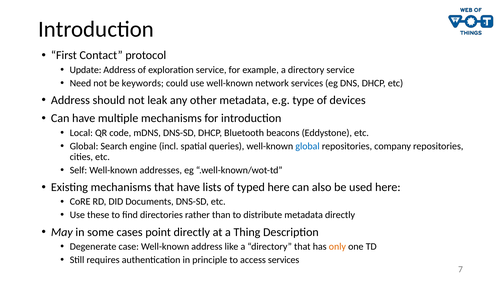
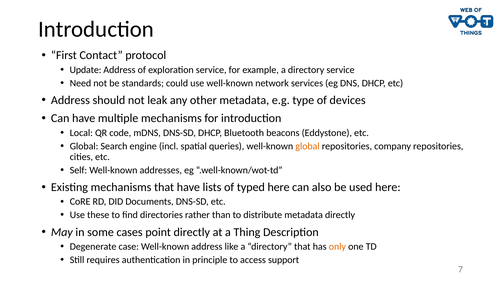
keywords: keywords -> standards (143, 83)
global colour: blue -> orange (308, 146)
access services: services -> support (284, 260)
